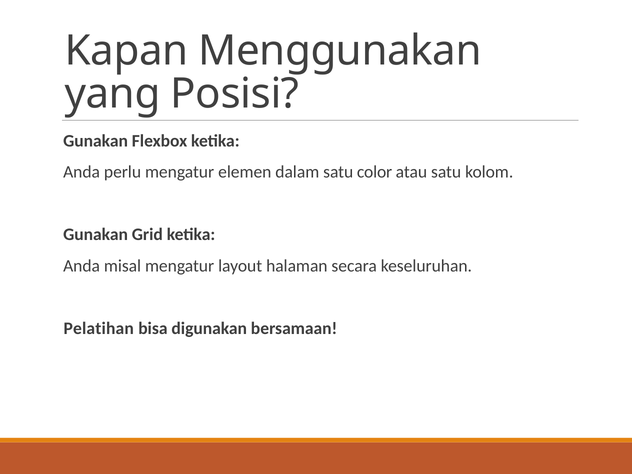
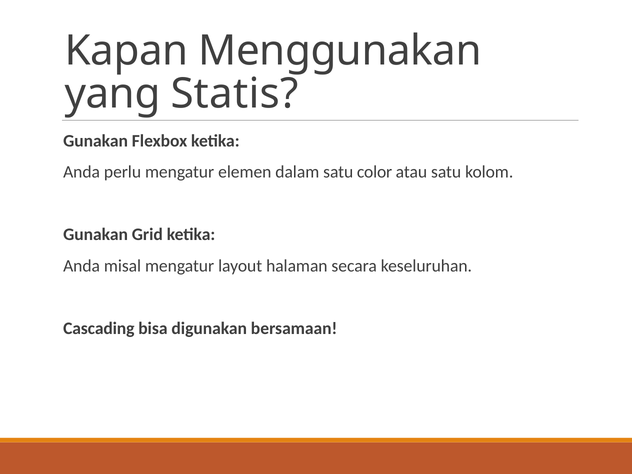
Posisi: Posisi -> Statis (234, 94)
Pelatihan: Pelatihan -> Cascading (99, 328)
